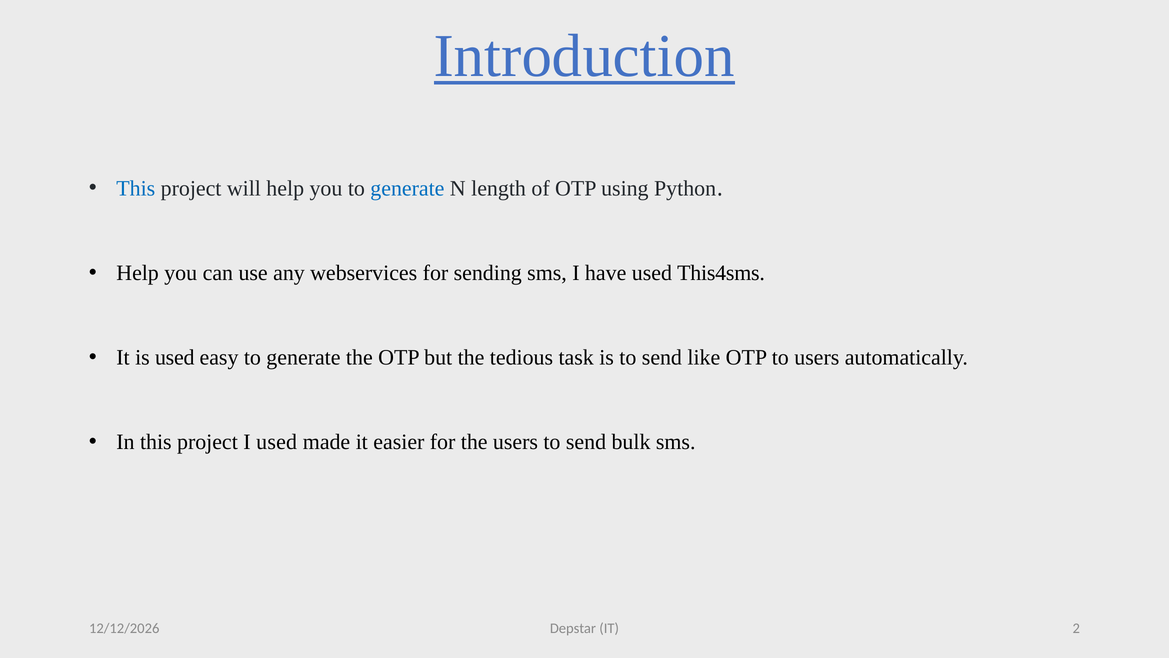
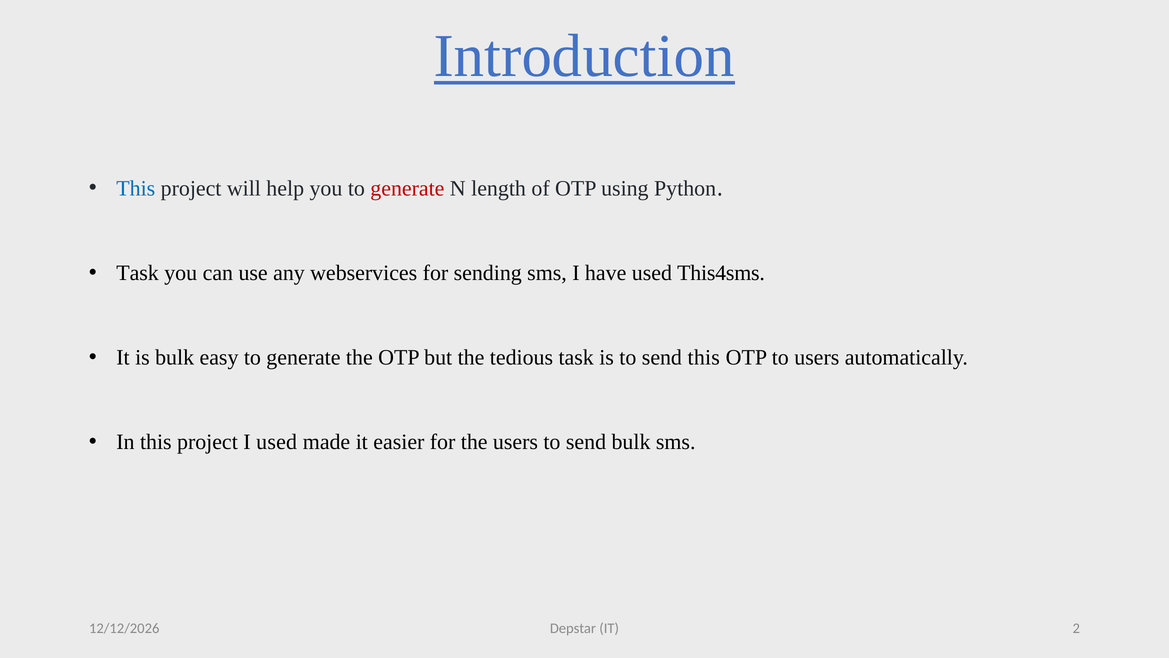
generate colour: blue -> red (407, 188)
Help: Help -> Task (138, 273)
is used: used -> bulk (175, 357)
send like: like -> this (704, 357)
